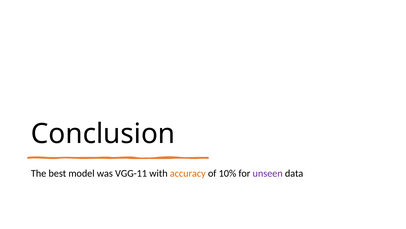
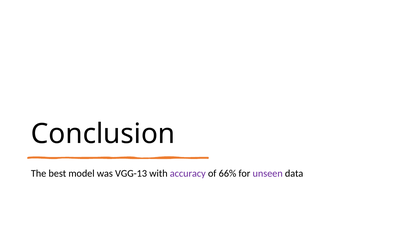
VGG-11: VGG-11 -> VGG-13 (131, 173)
accuracy colour: orange -> purple (188, 173)
10%: 10% -> 66% (228, 173)
